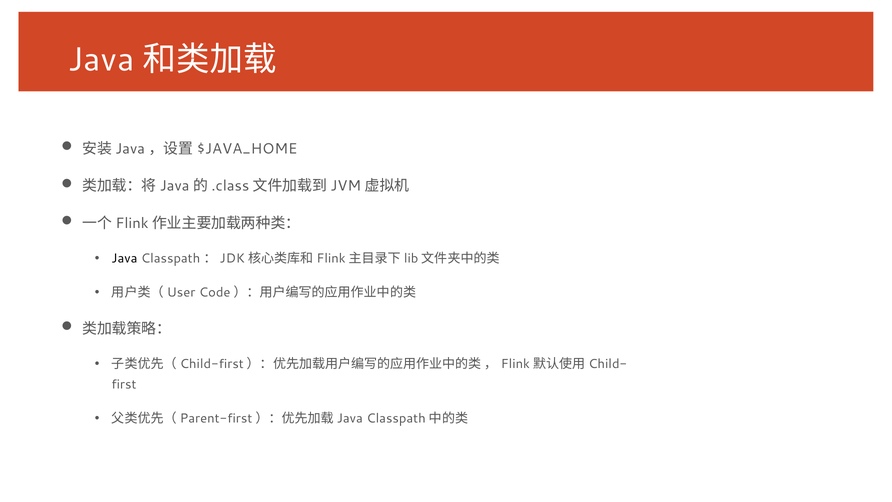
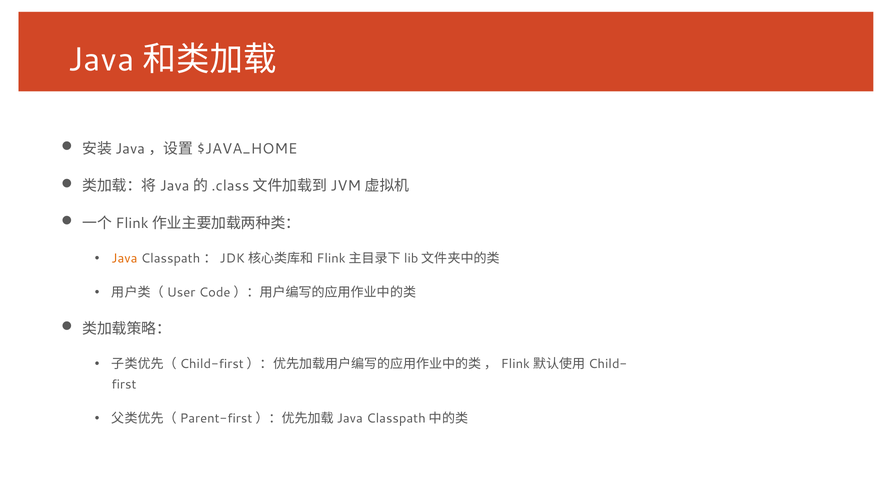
Java colour: black -> orange (124, 258)
